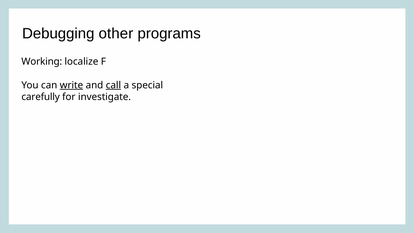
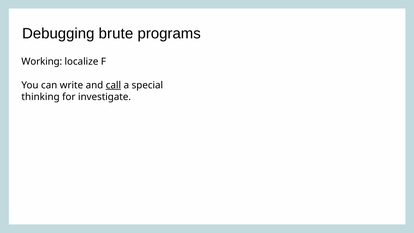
other: other -> brute (116, 34)
write underline: present -> none (71, 85)
carefully: carefully -> thinking (41, 97)
